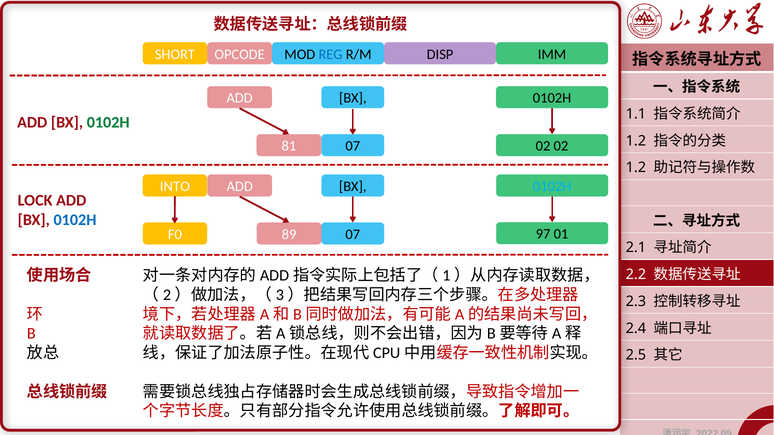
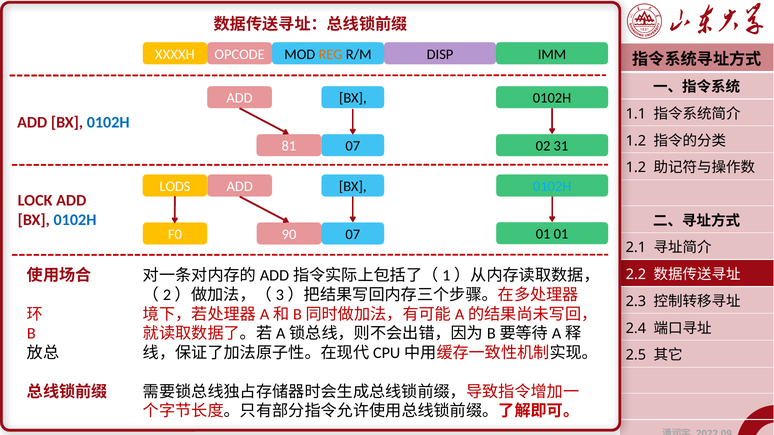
SHORT: SHORT -> XXXXH (175, 54)
REG colour: blue -> orange (331, 54)
0102H colour: green -> blue (108, 123)
02 02: 02 -> 31 (561, 146)
INTO: INTO -> LODS (175, 187)
89: 89 -> 90 (289, 235)
07 97: 97 -> 01 (543, 234)
